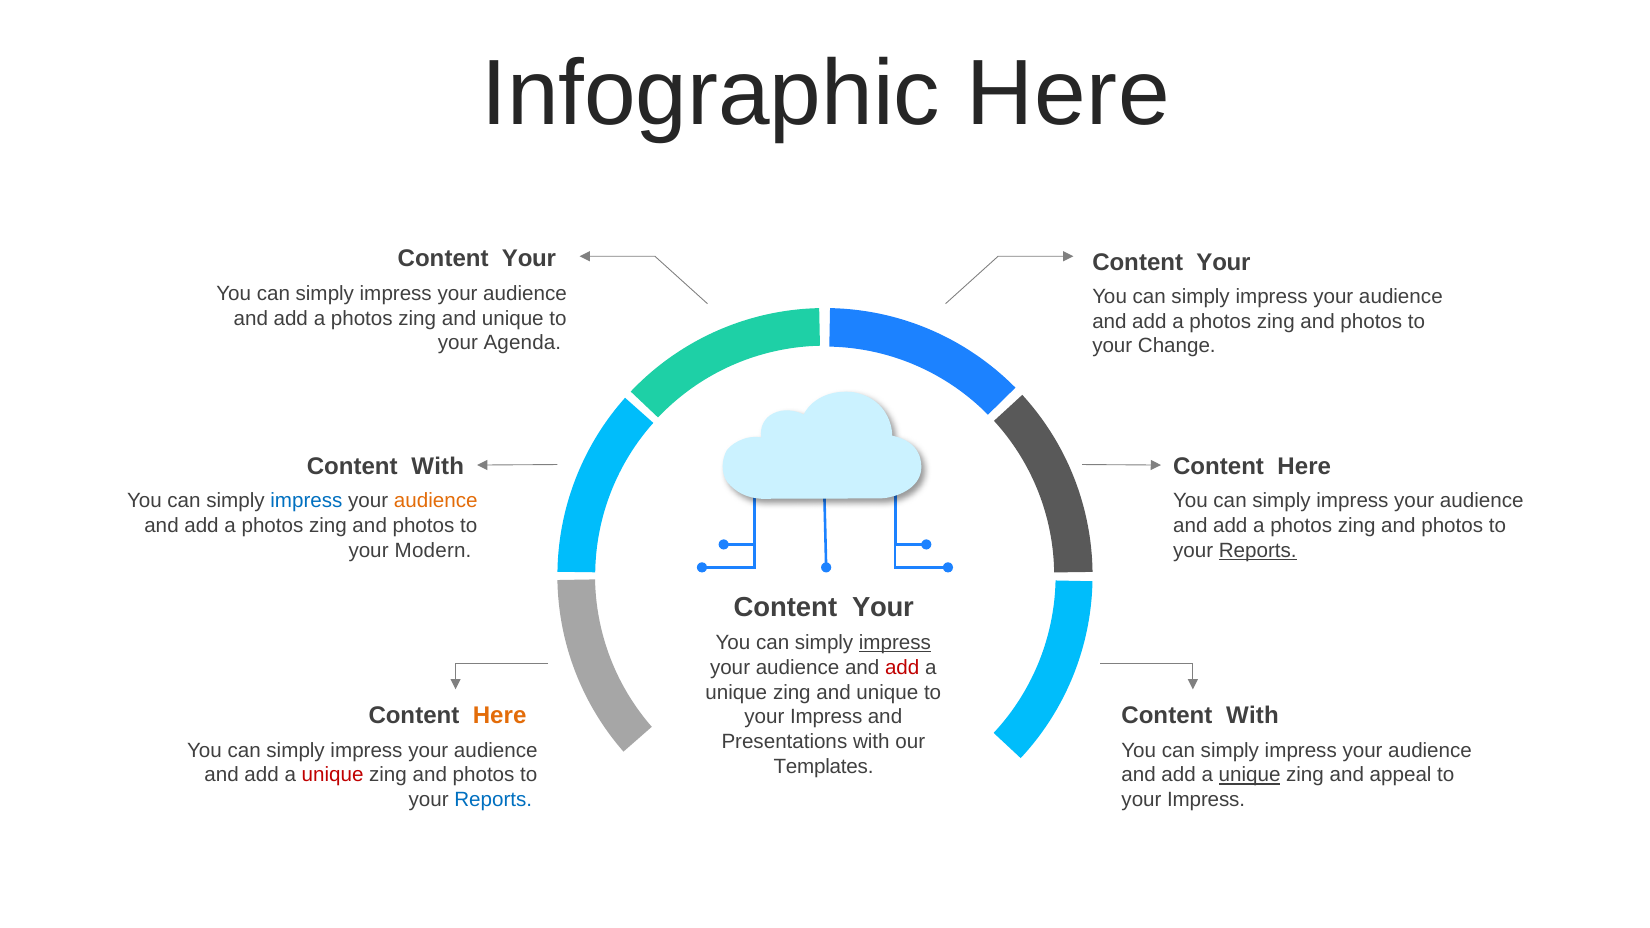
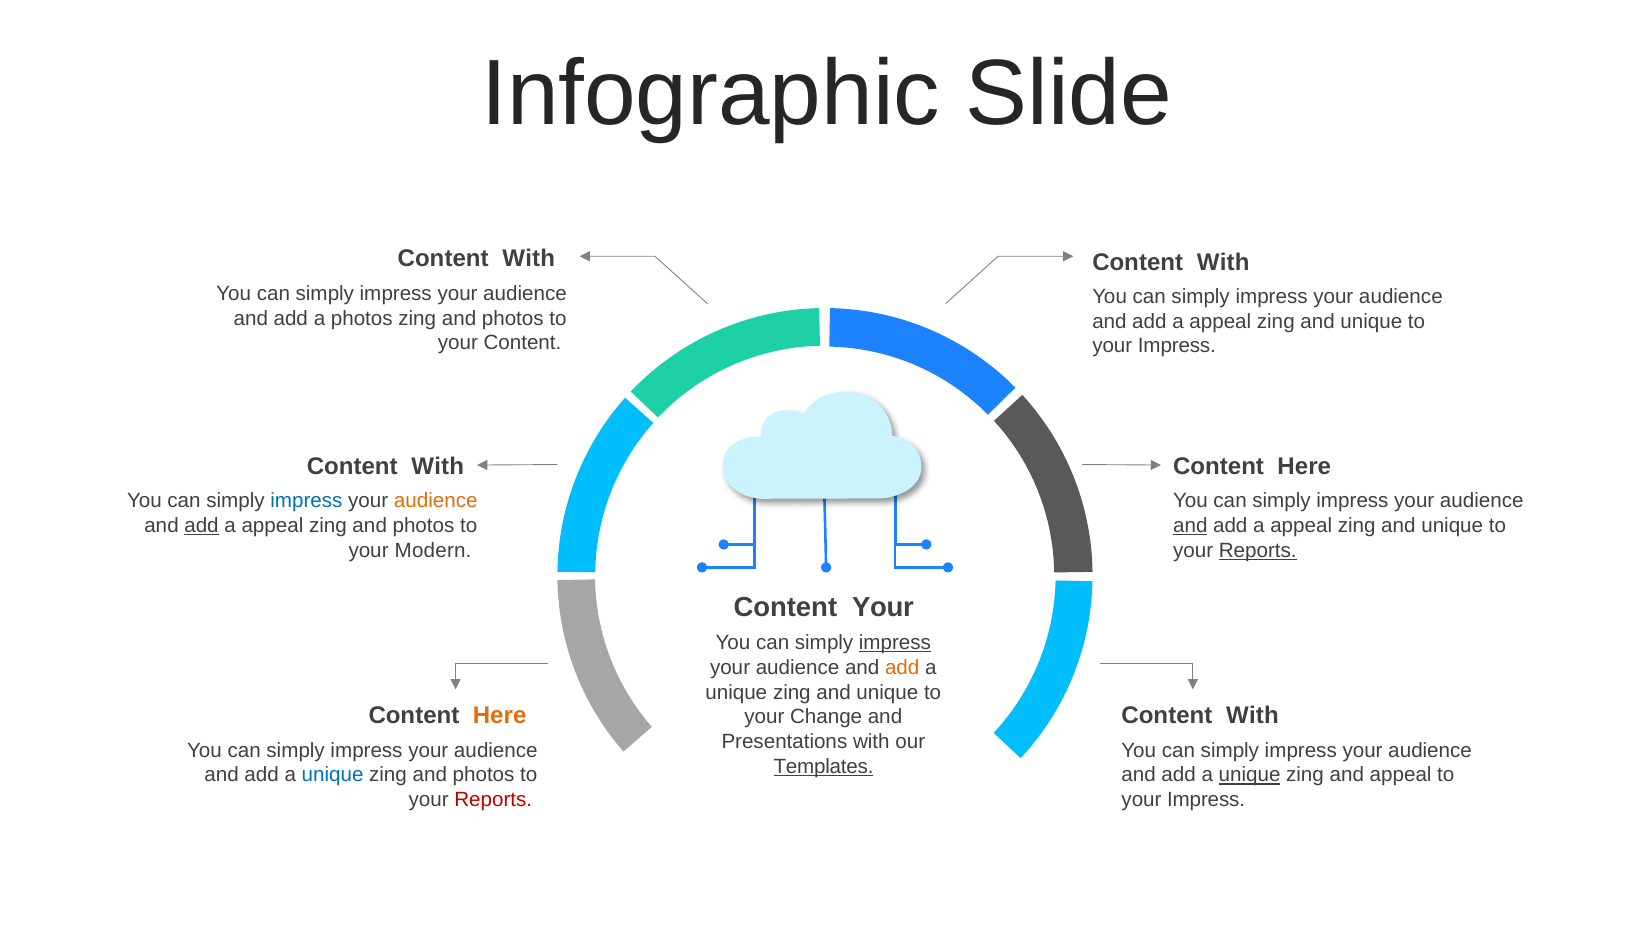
Infographic Here: Here -> Slide (1069, 94)
Your: Your -> With (529, 259)
Your: Your -> With (1223, 262)
unique: unique -> photos (513, 318)
photos: photos -> appeal (1220, 321)
photos: photos -> unique (1371, 321)
your Agenda: Agenda -> Content (522, 343)
Change: Change -> Impress (1177, 346)
add underline: none -> present (201, 526)
photos: photos -> appeal (272, 526)
and underline: none -> present (1190, 526)
photos: photos -> appeal (1301, 526)
photos: photos -> unique (1452, 526)
add colour: red -> orange (902, 668)
Impress: Impress -> Change (826, 717)
Templates underline: none -> present (824, 767)
unique colour: red -> blue (333, 775)
Reports colour: blue -> red (493, 800)
